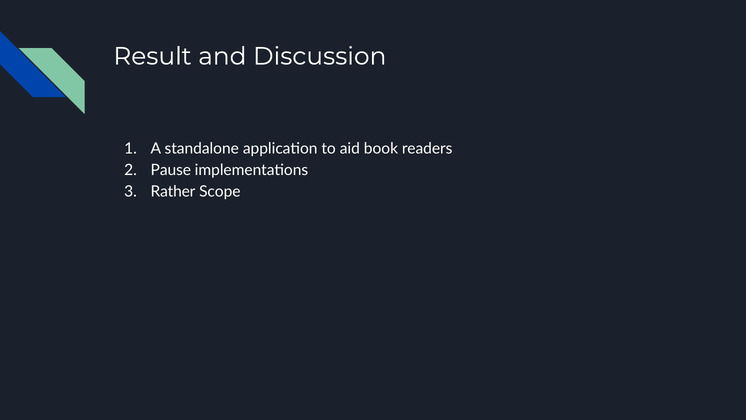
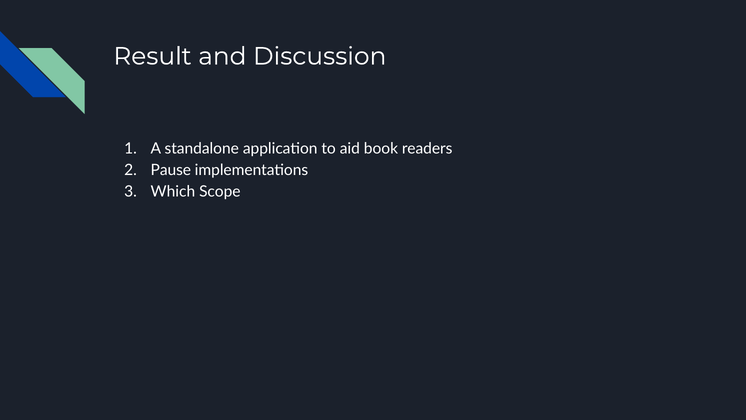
Rather: Rather -> Which (173, 191)
